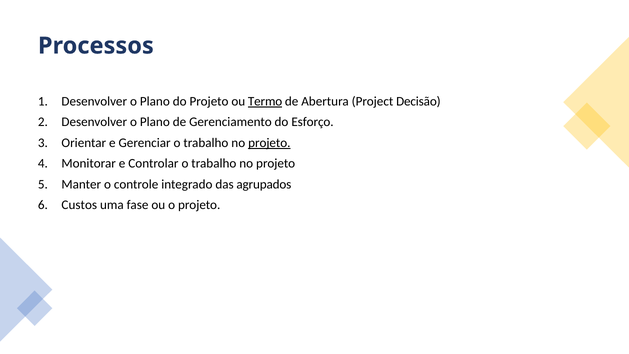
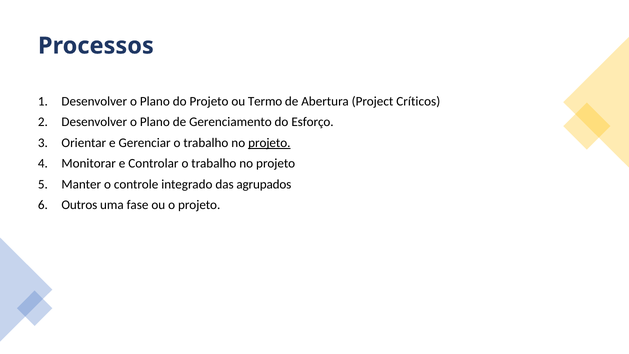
Termo underline: present -> none (265, 101)
Decisão: Decisão -> Críticos (418, 101)
Custos: Custos -> Outros (79, 205)
